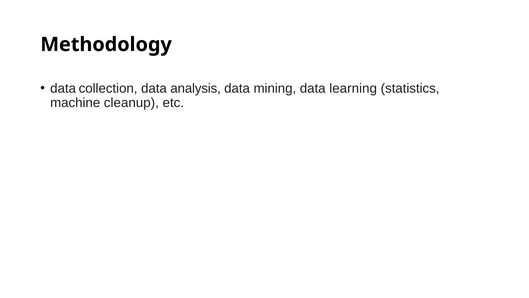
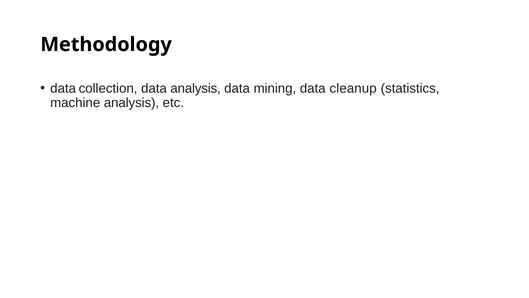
learning: learning -> cleanup (353, 88)
machine cleanup: cleanup -> analysis (131, 103)
